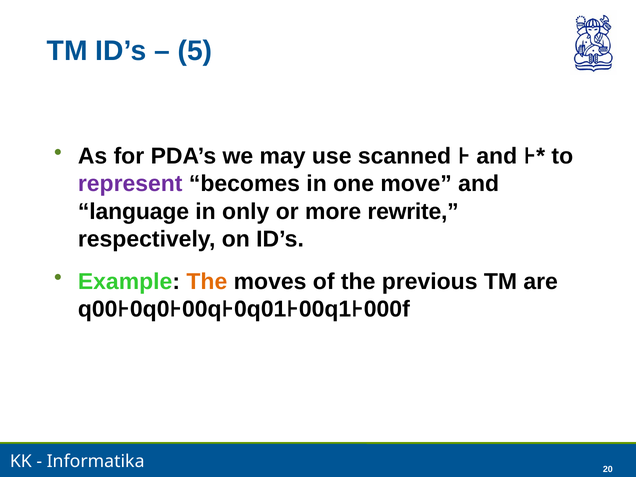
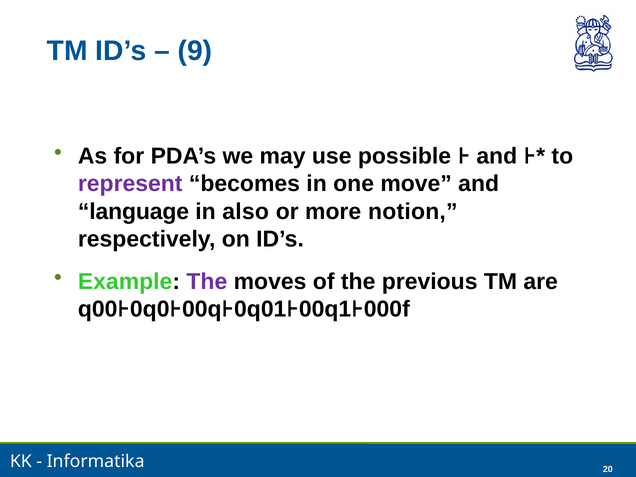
5: 5 -> 9 (195, 51)
scanned: scanned -> possible (404, 156)
only: only -> also (246, 211)
rewrite: rewrite -> notion (413, 211)
The colour: orange -> purple (207, 281)
